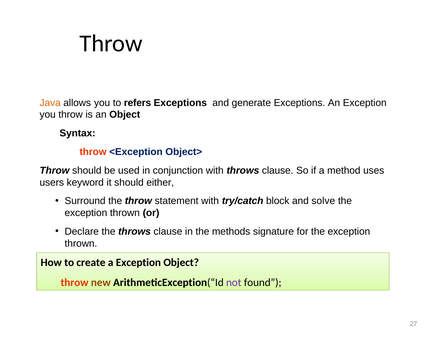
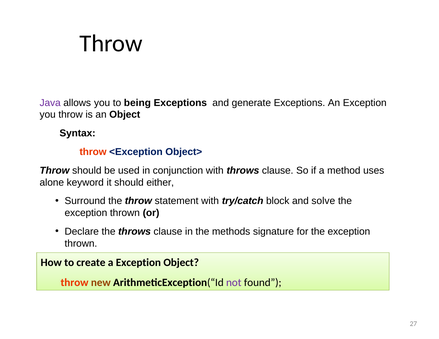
Java colour: orange -> purple (50, 103)
refers: refers -> being (137, 103)
users: users -> alone (52, 183)
